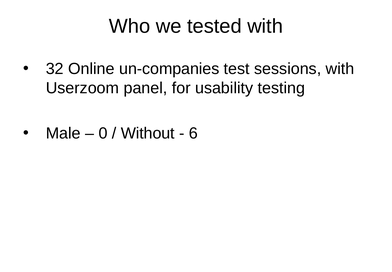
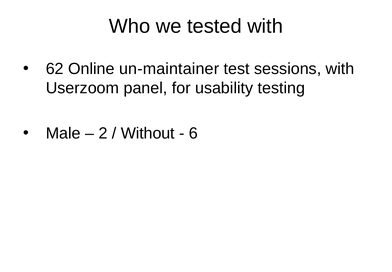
32: 32 -> 62 (55, 69)
un-companies: un-companies -> un-maintainer (169, 69)
0: 0 -> 2 (103, 133)
